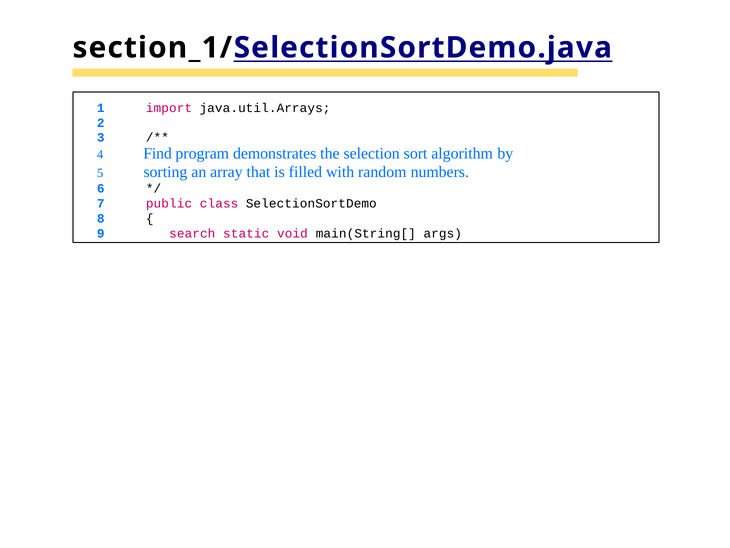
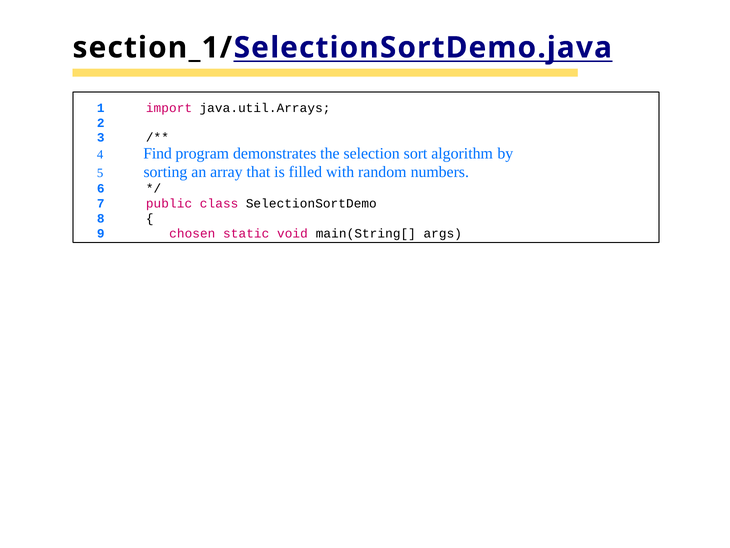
search: search -> chosen (192, 233)
